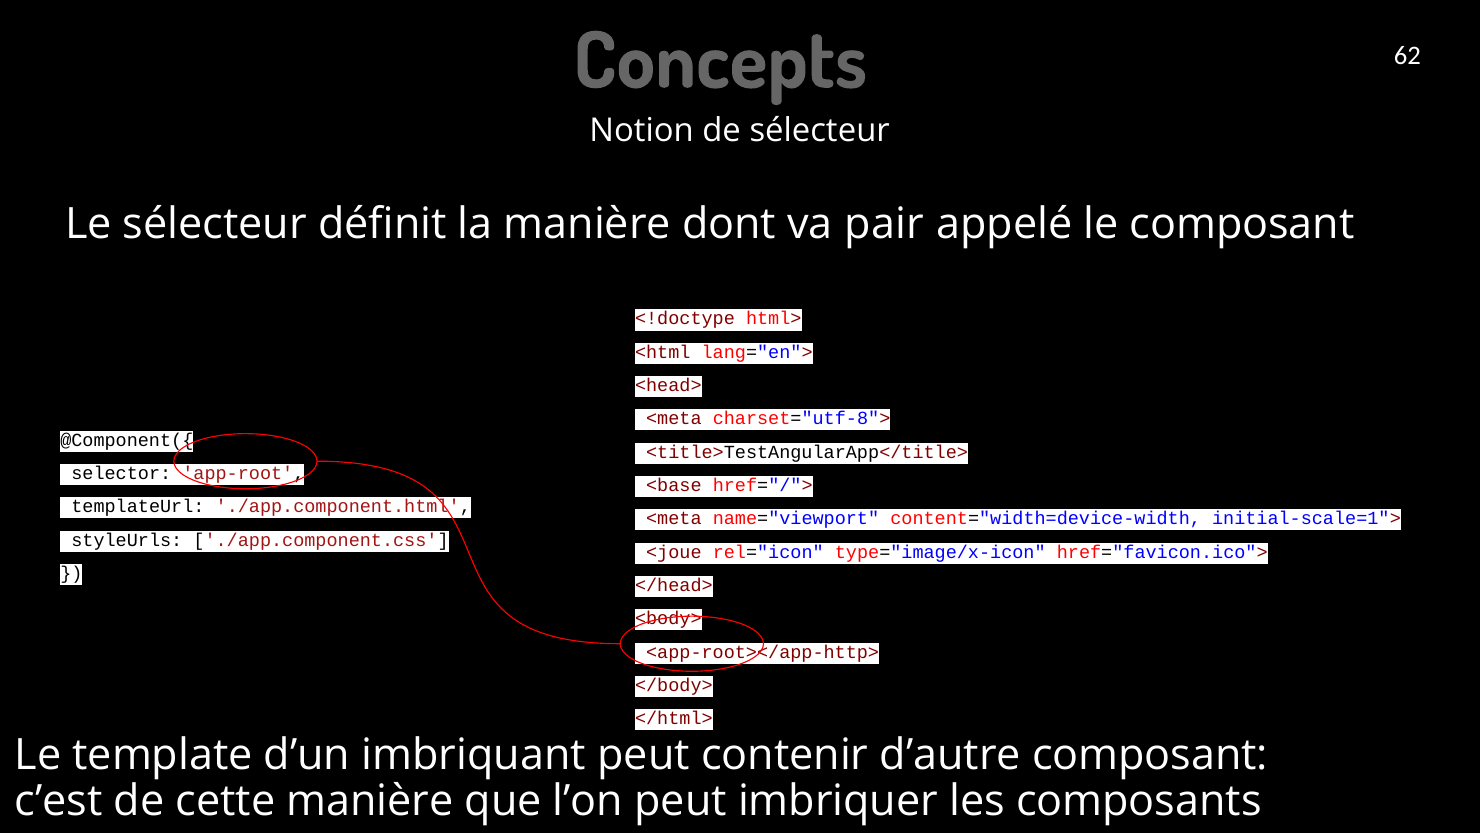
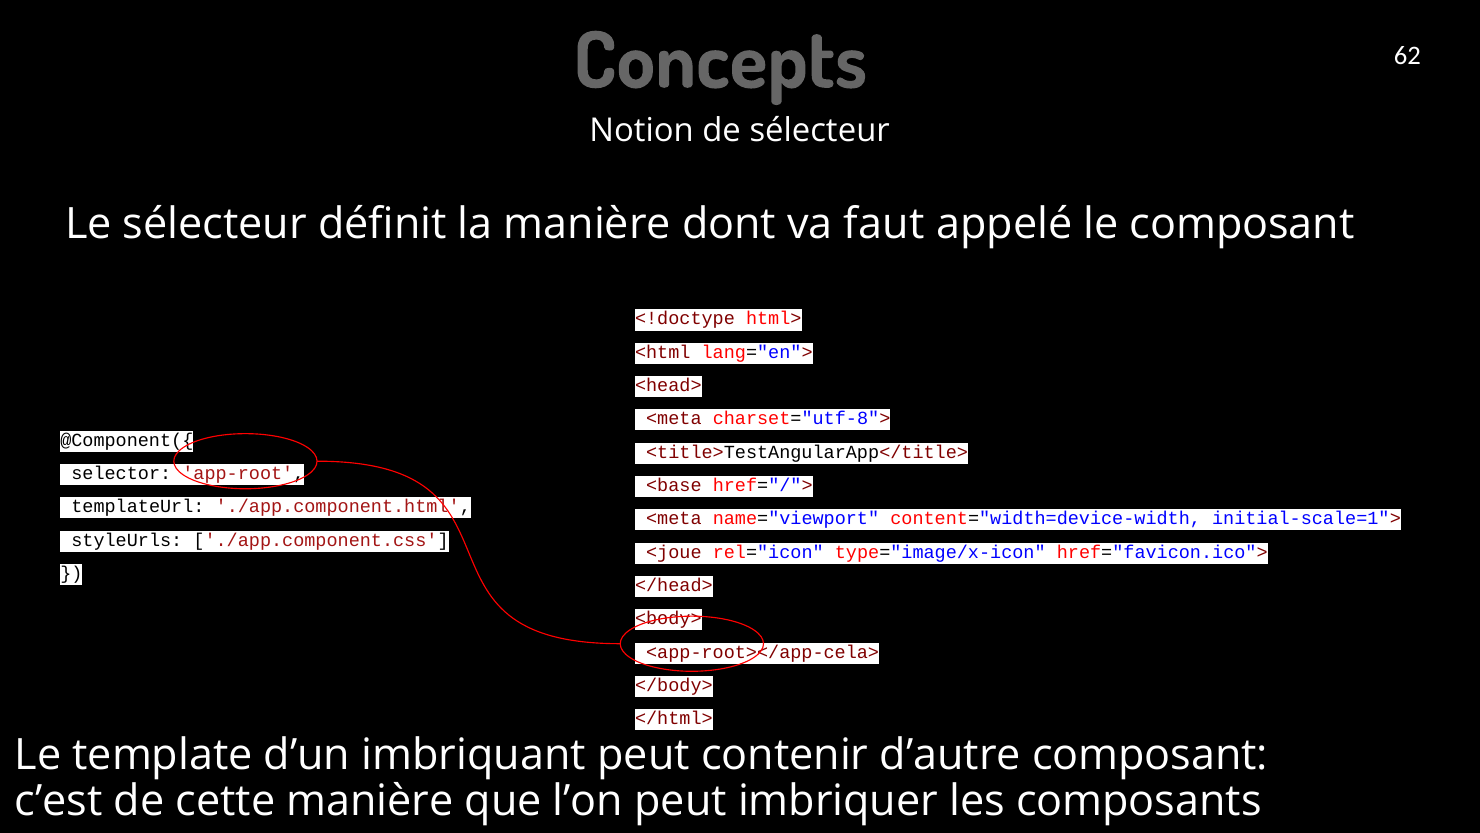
pair: pair -> faut (884, 224)
<app-root></app-http>: <app-root></app-http> -> <app-root></app-cela> (763, 652)
